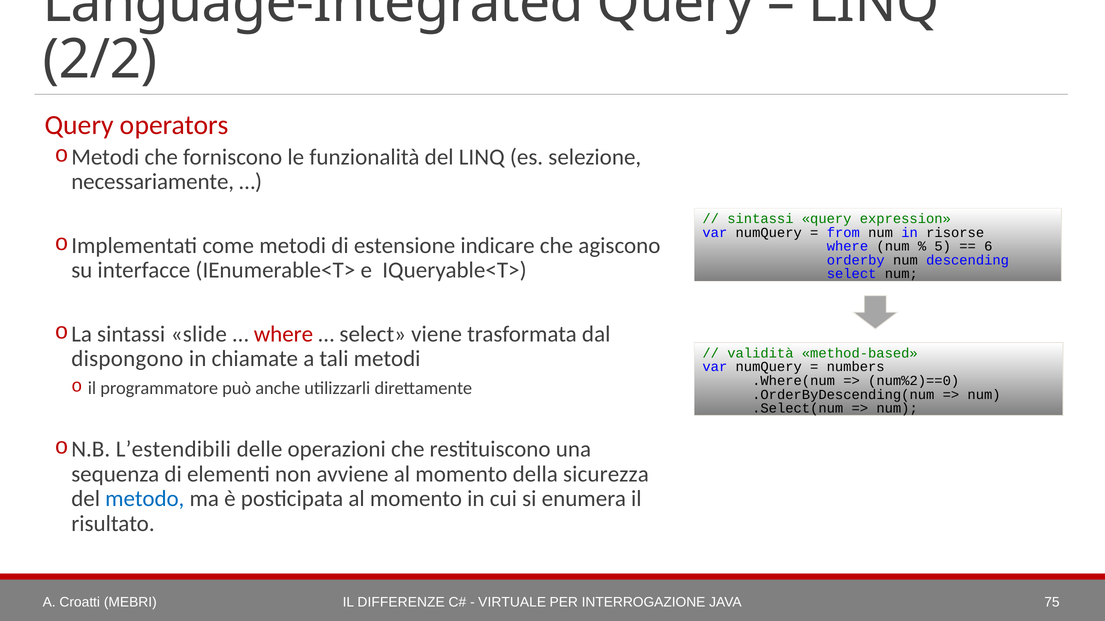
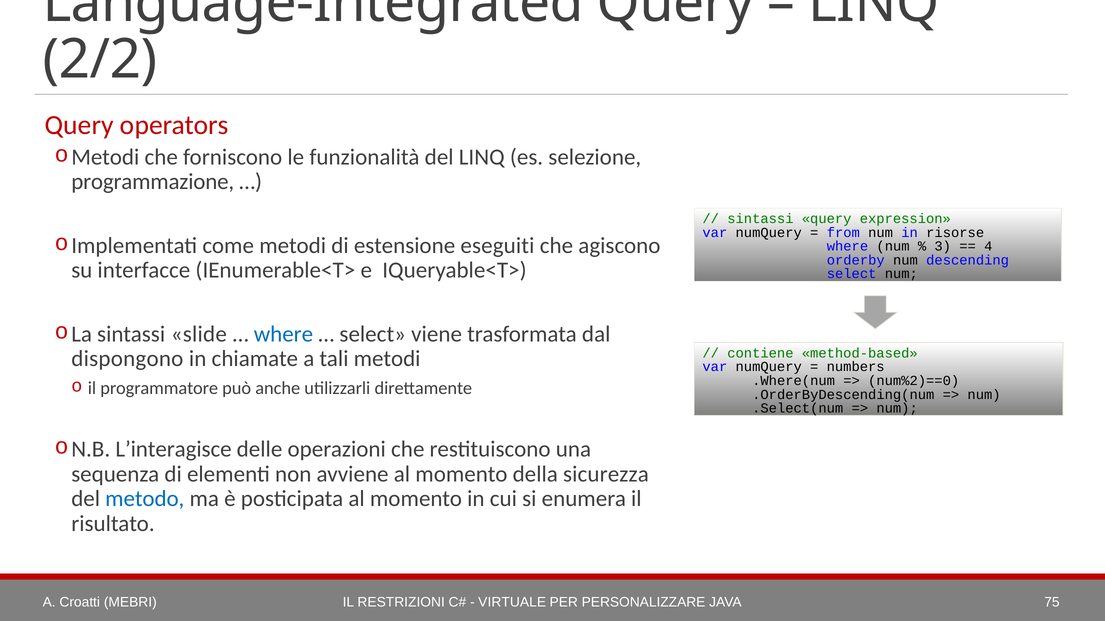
necessariamente: necessariamente -> programmazione (153, 182)
indicare: indicare -> eseguiti (497, 246)
5: 5 -> 3 (943, 247)
6: 6 -> 4 (988, 247)
where colour: red -> blue (283, 334)
validità: validità -> contiene (760, 353)
L’estendibili: L’estendibili -> L’interagisce (174, 449)
DIFFERENZE: DIFFERENZE -> RESTRIZIONI (401, 603)
INTERROGAZIONE: INTERROGAZIONE -> PERSONALIZZARE (644, 603)
